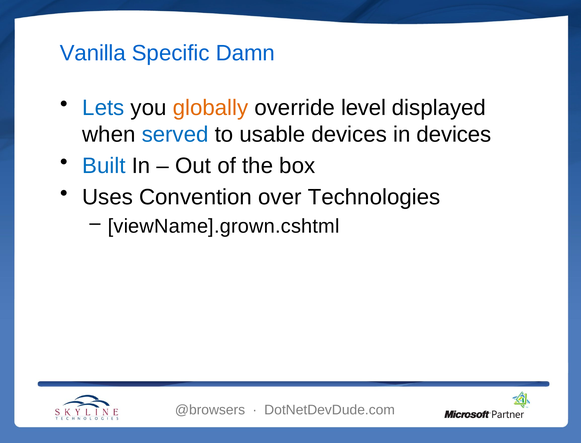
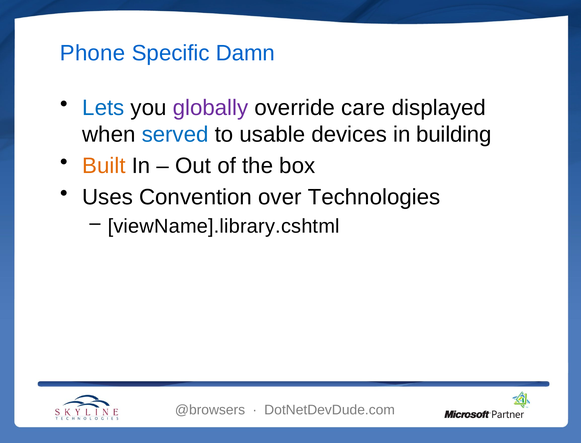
Vanilla: Vanilla -> Phone (93, 53)
globally colour: orange -> purple (210, 108)
level: level -> care (363, 108)
in devices: devices -> building (454, 134)
Built colour: blue -> orange (104, 166)
viewName].grown.cshtml: viewName].grown.cshtml -> viewName].library.cshtml (224, 226)
